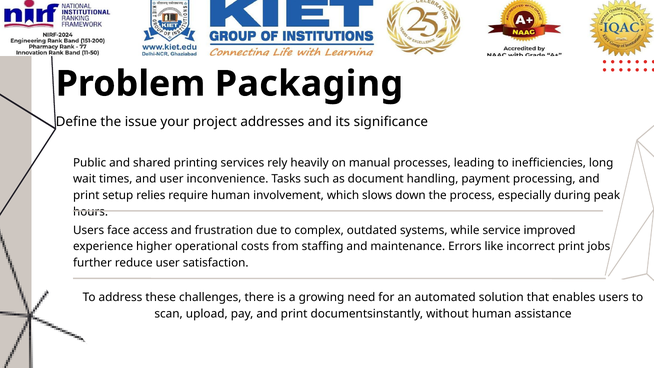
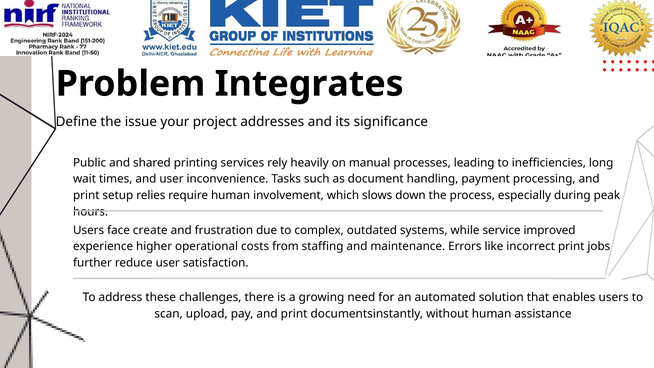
Packaging: Packaging -> Integrates (309, 84)
access: access -> create (150, 230)
